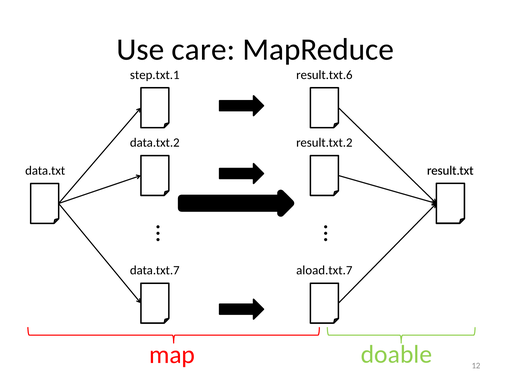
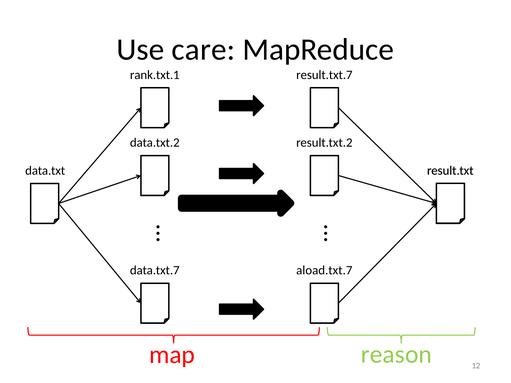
step.txt.1: step.txt.1 -> rank.txt.1 (155, 75)
result.txt.6: result.txt.6 -> result.txt.7 (324, 75)
doable: doable -> reason (396, 355)
